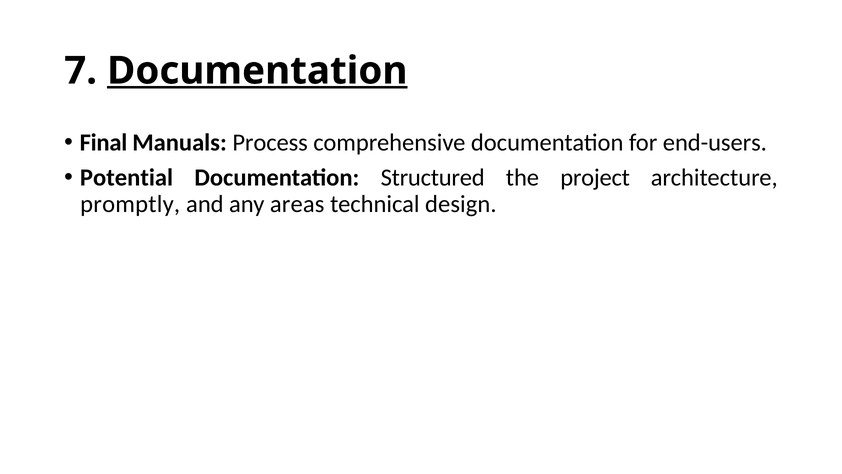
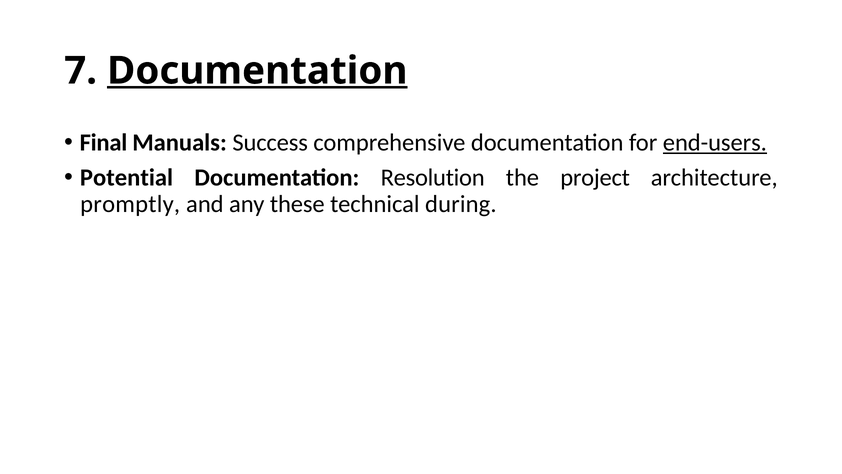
Process: Process -> Success (270, 142)
end-users underline: none -> present (715, 142)
Structured: Structured -> Resolution (433, 178)
areas: areas -> these (297, 204)
design: design -> during (461, 204)
